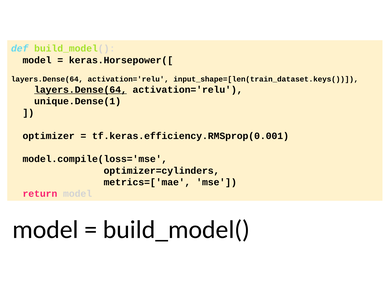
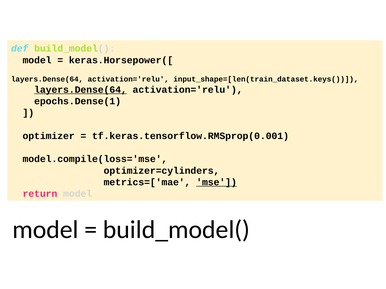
unique.Dense(1: unique.Dense(1 -> epochs.Dense(1 (78, 101)
tf.keras.efficiency.RMSprop(0.001: tf.keras.efficiency.RMSprop(0.001 -> tf.keras.tensorflow.RMSprop(0.001 (190, 136)
mse underline: none -> present (217, 182)
